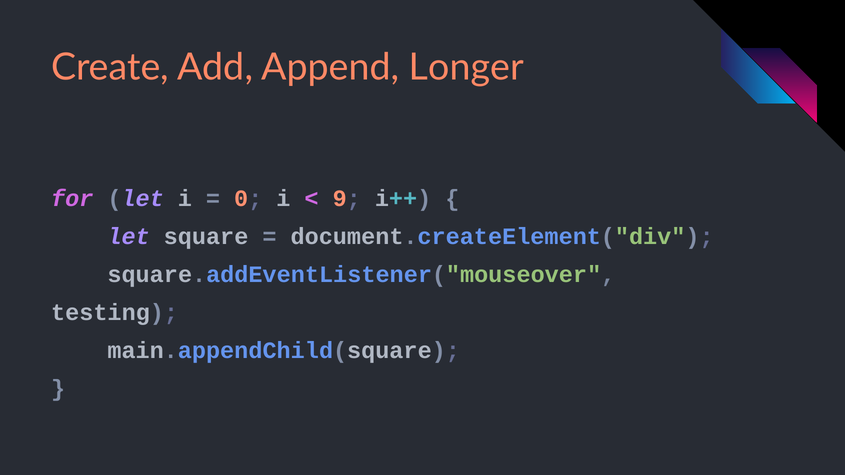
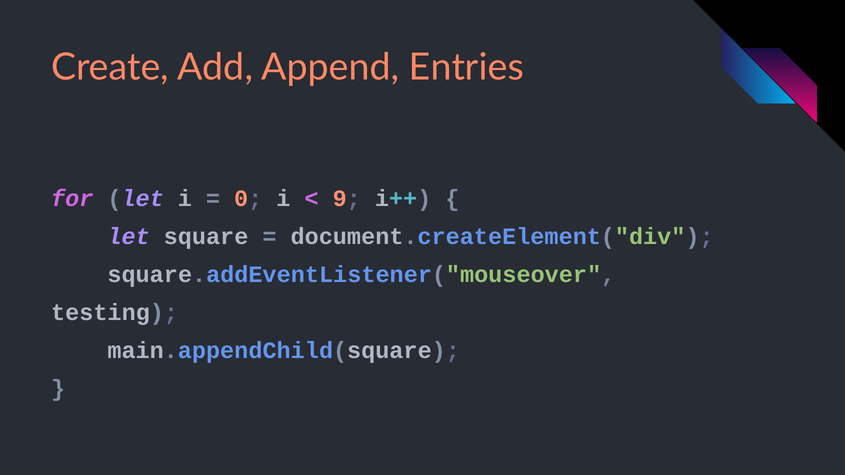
Longer: Longer -> Entries (466, 67)
